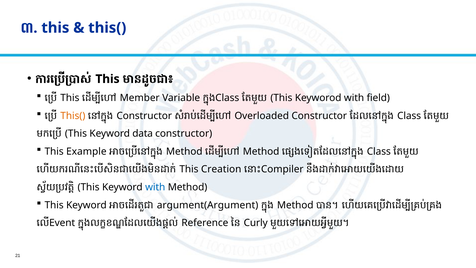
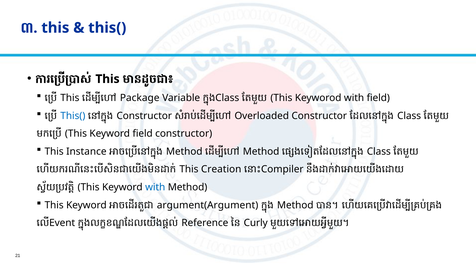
Member: Member -> Package (140, 98)
This( colour: orange -> blue (73, 116)
Keyword data: data -> field (143, 134)
Example: Example -> Instance (86, 151)
